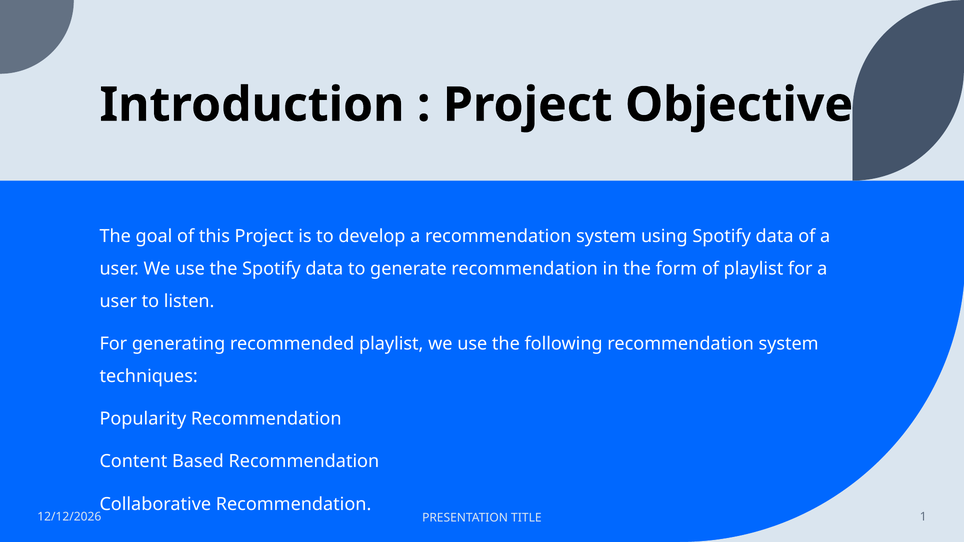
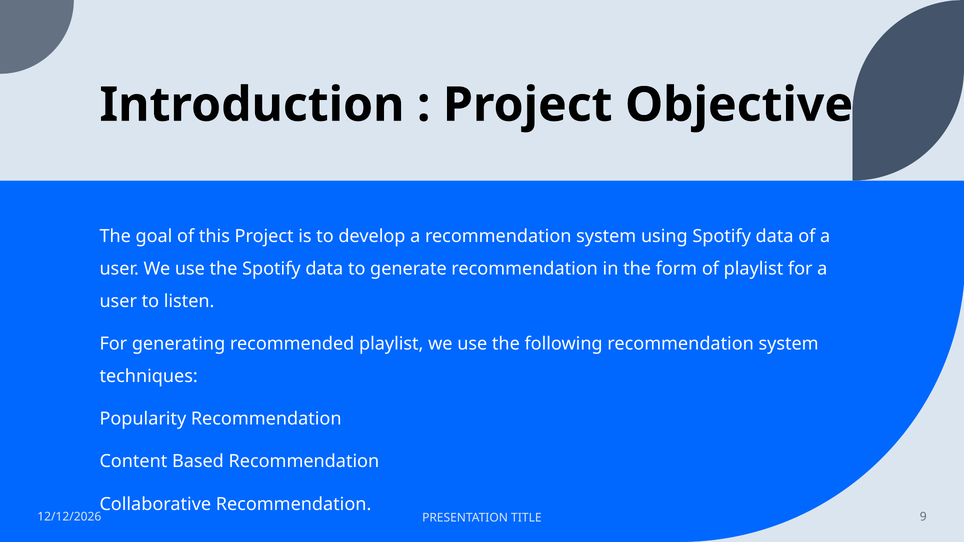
1: 1 -> 9 (923, 517)
